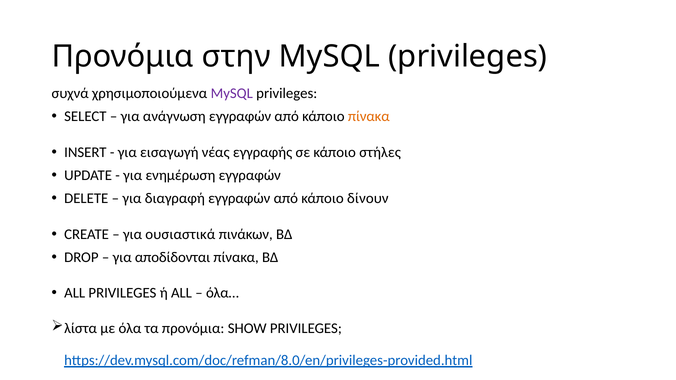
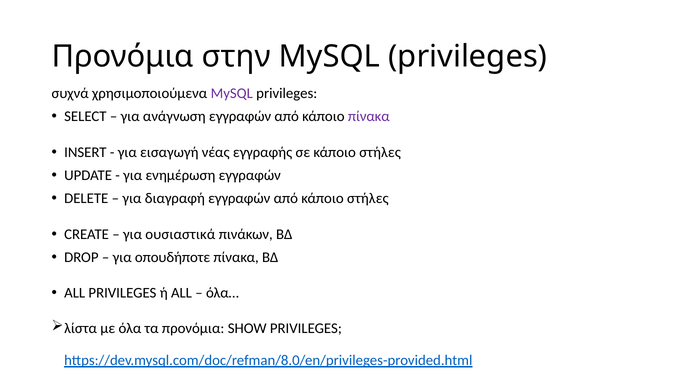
πίνακα colour: orange -> purple (369, 116)
από κάποιο δίνουν: δίνουν -> στήλες (368, 199)
αποδίδονται: αποδίδονται -> οπουδήποτε (173, 258)
